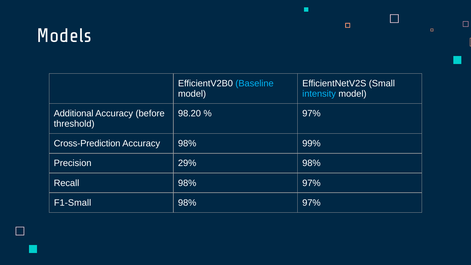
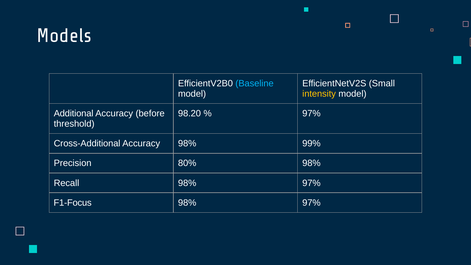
intensity colour: light blue -> yellow (319, 94)
Cross-Prediction: Cross-Prediction -> Cross-Additional (87, 144)
29%: 29% -> 80% (187, 163)
F1-Small: F1-Small -> F1-Focus (73, 203)
